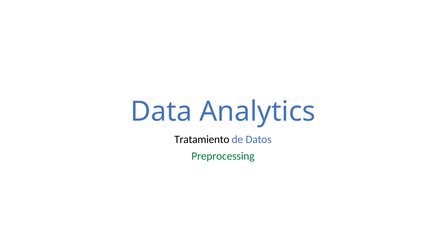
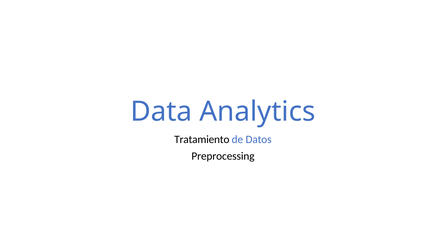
Preprocessing colour: green -> black (223, 156)
